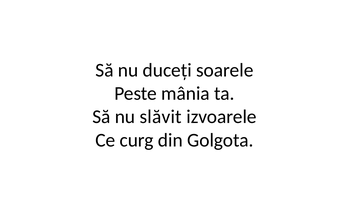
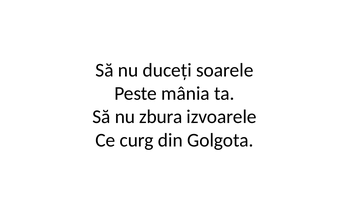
slăvit: slăvit -> zbura (161, 116)
